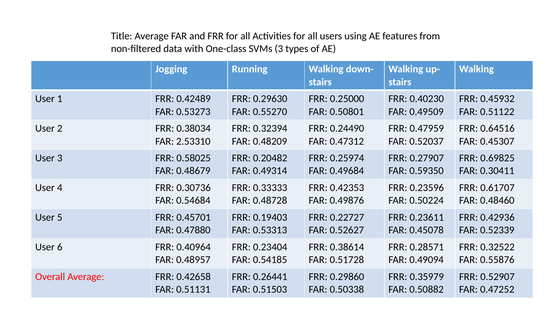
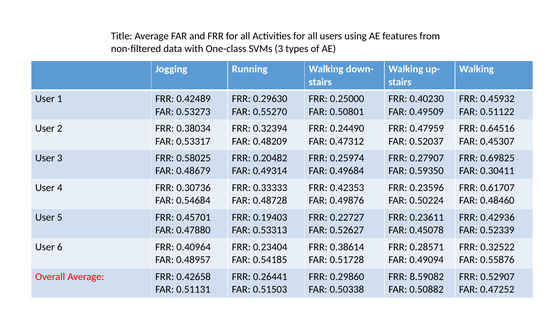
2.53310: 2.53310 -> 0.53317 (193, 141)
0.35979: 0.35979 -> 8.59082 (427, 277)
